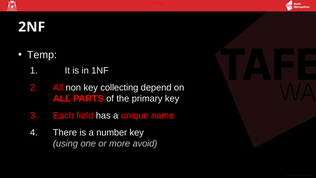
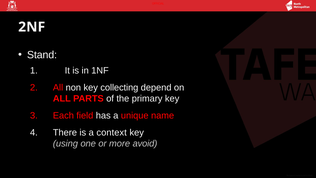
Temp: Temp -> Stand (42, 55)
number: number -> context (112, 132)
